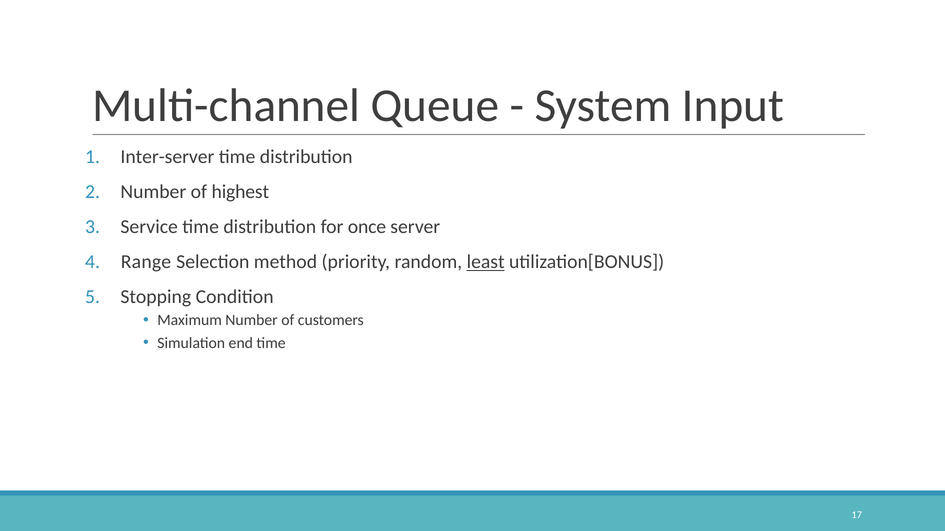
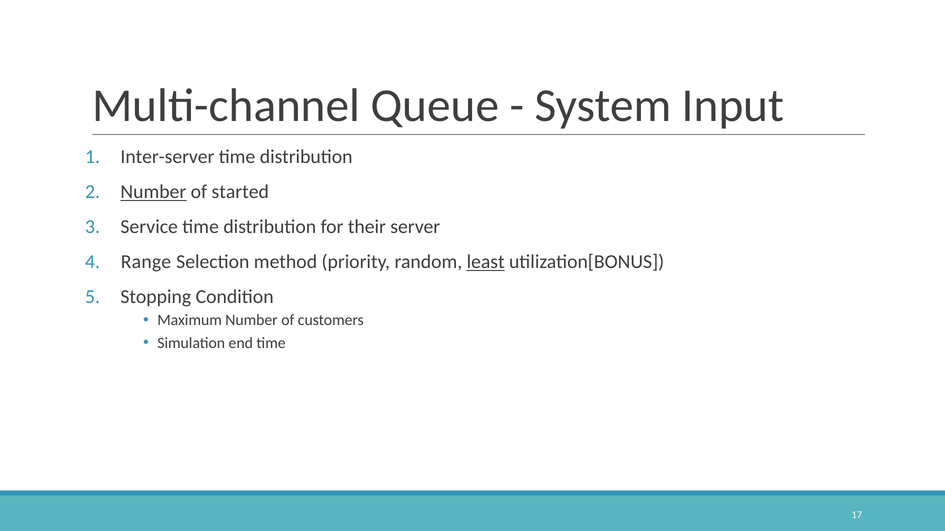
Number underline: none -> present (153, 192)
highest: highest -> started (240, 192)
once: once -> their (367, 227)
